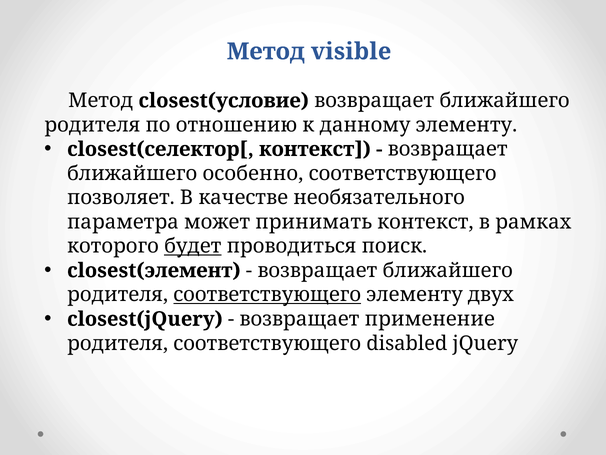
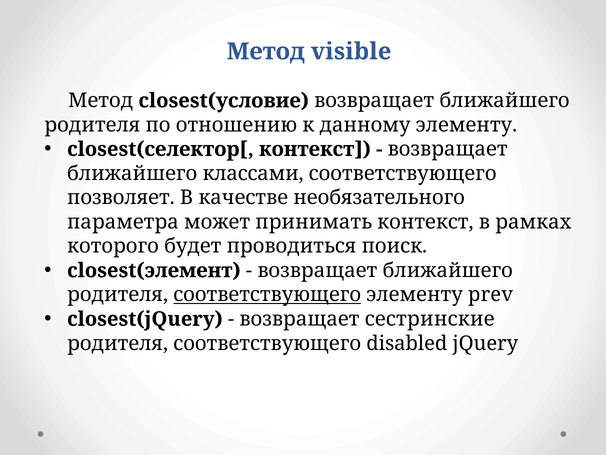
особенно: особенно -> классами (253, 173)
будет underline: present -> none (193, 246)
двух: двух -> prev (491, 294)
применение: применение -> сестринские (430, 319)
